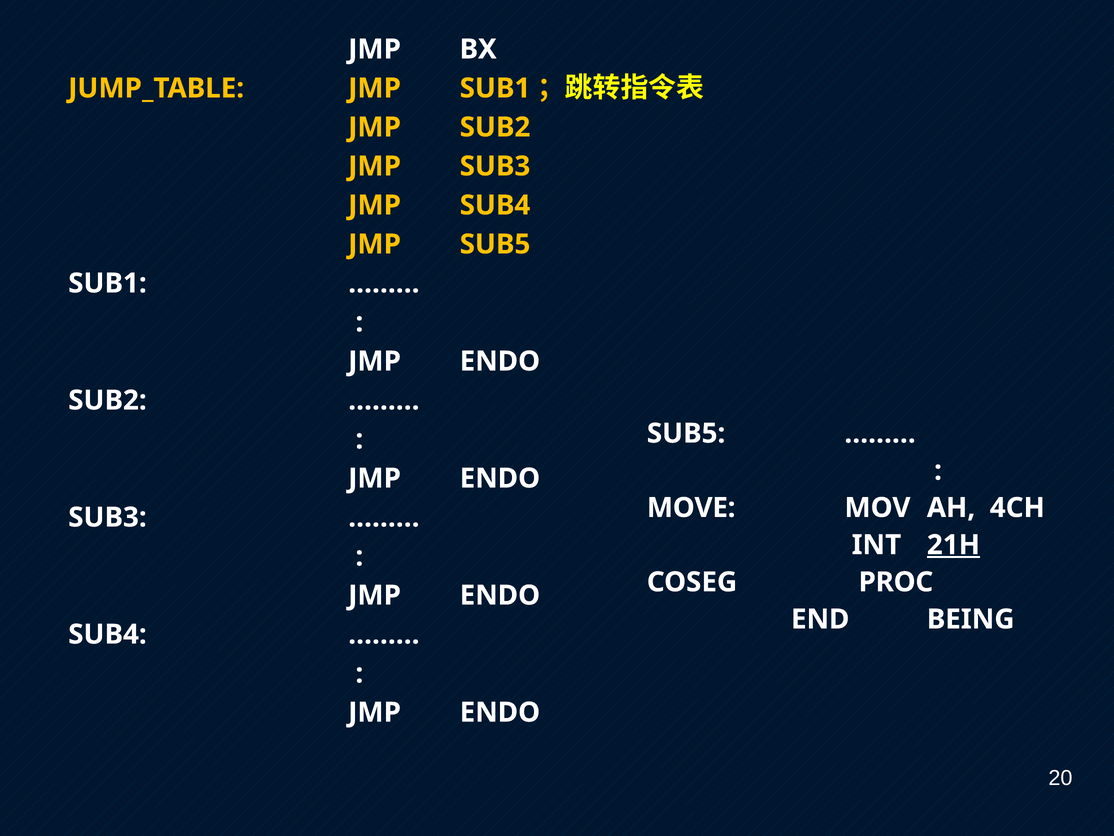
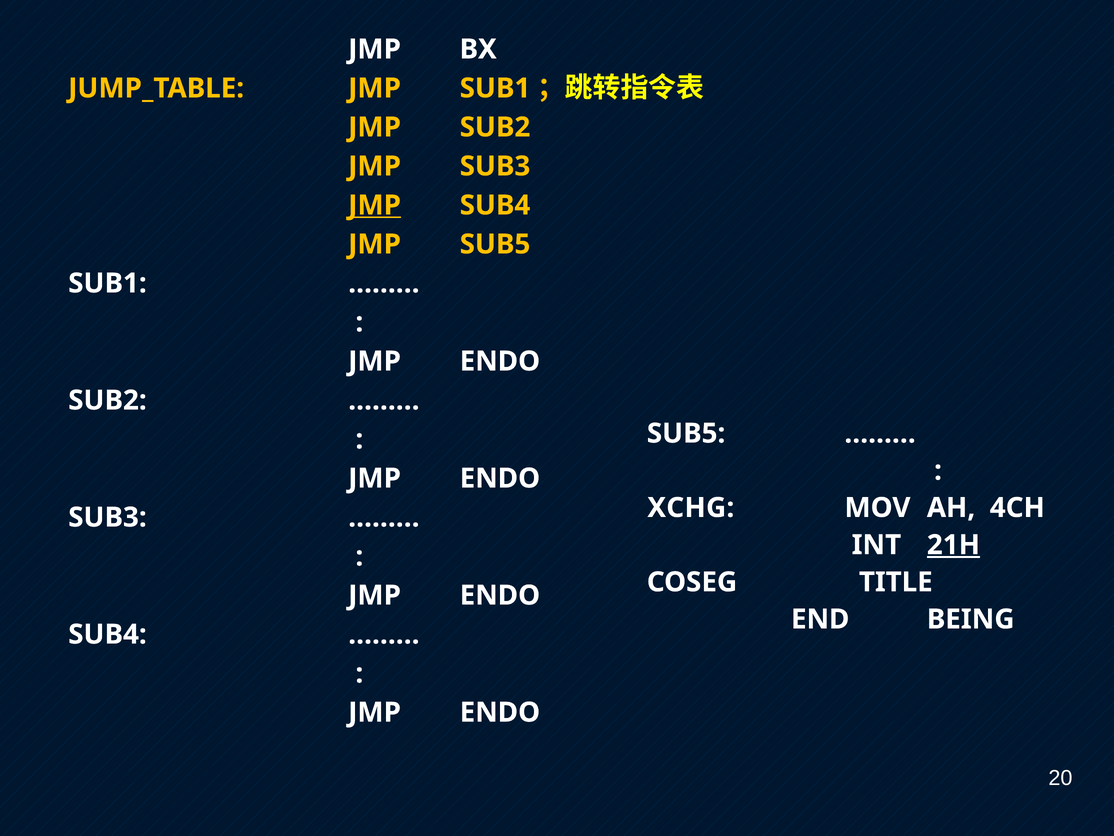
JMP underline: none -> present (375, 205)
MOVE: MOVE -> XCHG (691, 507)
PROC: PROC -> TITLE (896, 582)
